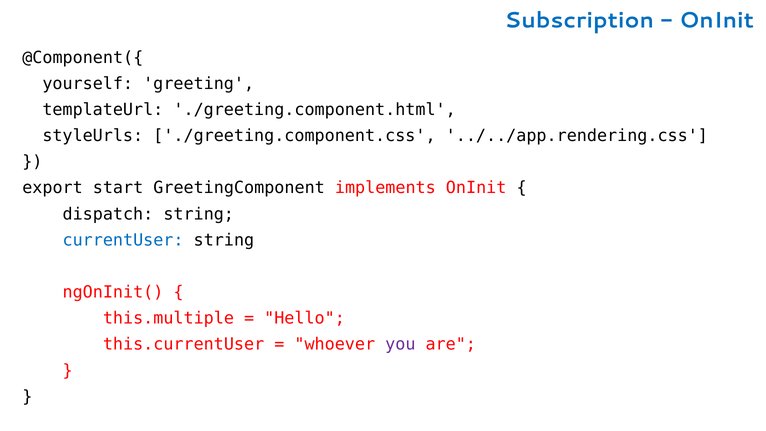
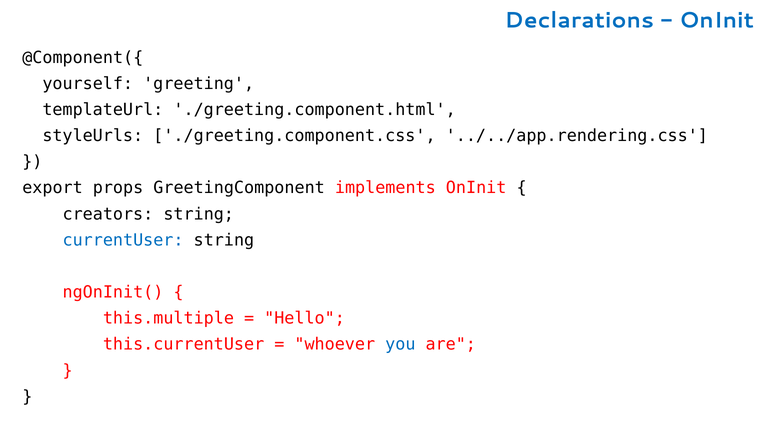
Subscription: Subscription -> Declarations (579, 20)
start: start -> props (118, 188)
dispatch: dispatch -> creators (108, 214)
you colour: purple -> blue (400, 344)
